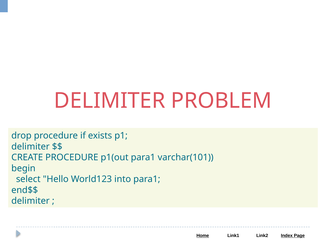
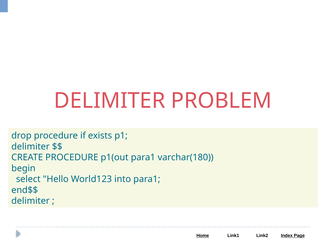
varchar(101: varchar(101 -> varchar(180 (186, 157)
